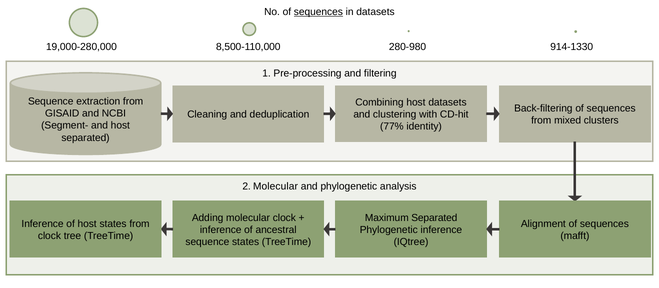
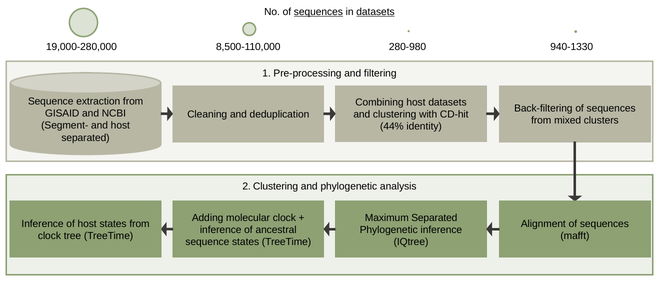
datasets underline: none -> present (375, 12)
914-1330: 914-1330 -> 940-1330 (572, 47)
77%: 77% -> 44% (392, 127)
2 Molecular: Molecular -> Clustering (276, 187)
